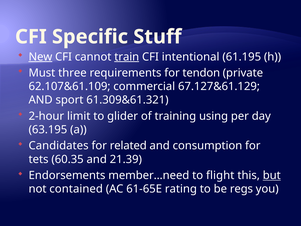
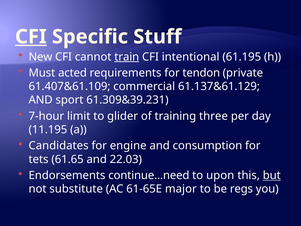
CFI underline: none -> present (31, 37)
New underline: present -> none (40, 57)
three: three -> acted (72, 73)
62.107&61.109: 62.107&61.109 -> 61.407&61.109 (70, 86)
67.127&61.129: 67.127&61.129 -> 61.137&61.129 (219, 86)
61.309&61.321: 61.309&61.321 -> 61.309&39.231 (127, 100)
2-hour: 2-hour -> 7-hour (46, 116)
using: using -> three (213, 116)
63.195: 63.195 -> 11.195 (48, 130)
related: related -> engine (128, 146)
60.35: 60.35 -> 61.65 (68, 159)
21.39: 21.39 -> 22.03 (126, 159)
member…need: member…need -> continue…need (149, 175)
flight: flight -> upon (220, 175)
contained: contained -> substitute (76, 189)
rating: rating -> major (181, 189)
